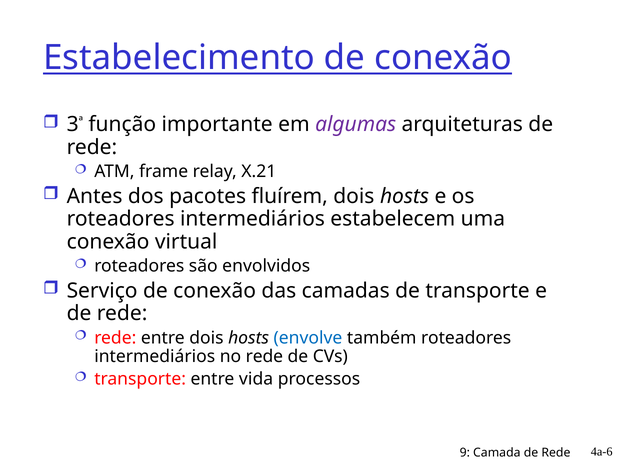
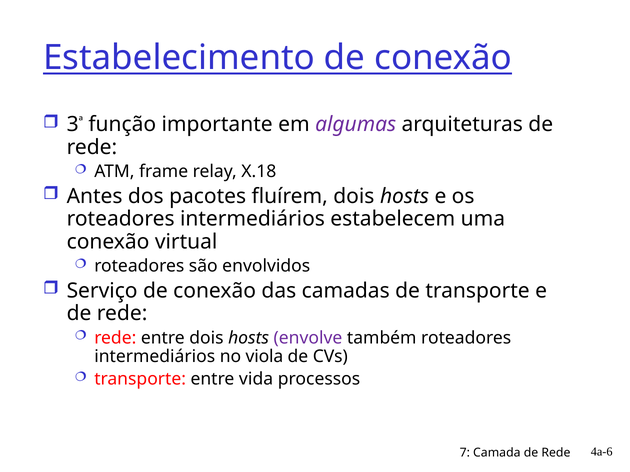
X.21: X.21 -> X.18 (259, 172)
envolve colour: blue -> purple (308, 338)
no rede: rede -> viola (264, 357)
9: 9 -> 7 (465, 453)
